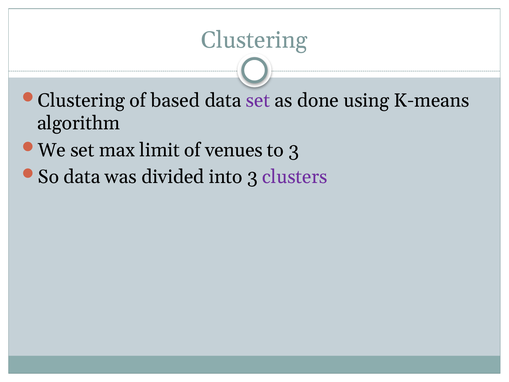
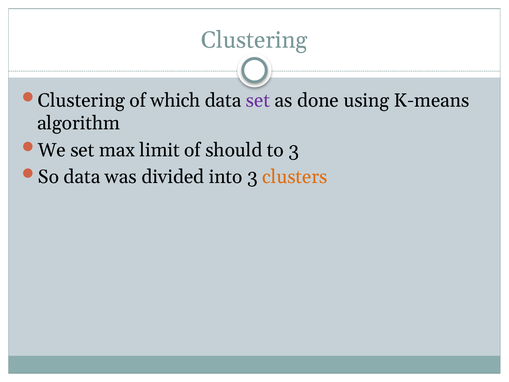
based: based -> which (175, 100)
venues: venues -> should (234, 150)
clusters colour: purple -> orange (295, 177)
